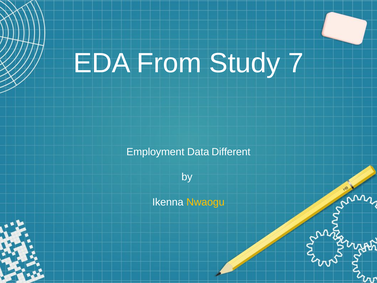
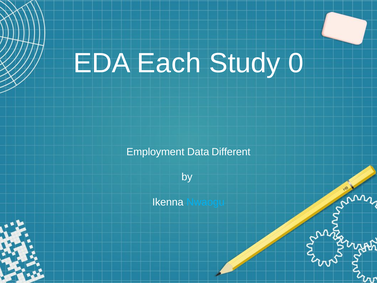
From: From -> Each (169, 63)
7: 7 -> 0 (296, 63)
Nwaogu colour: yellow -> light blue (205, 202)
